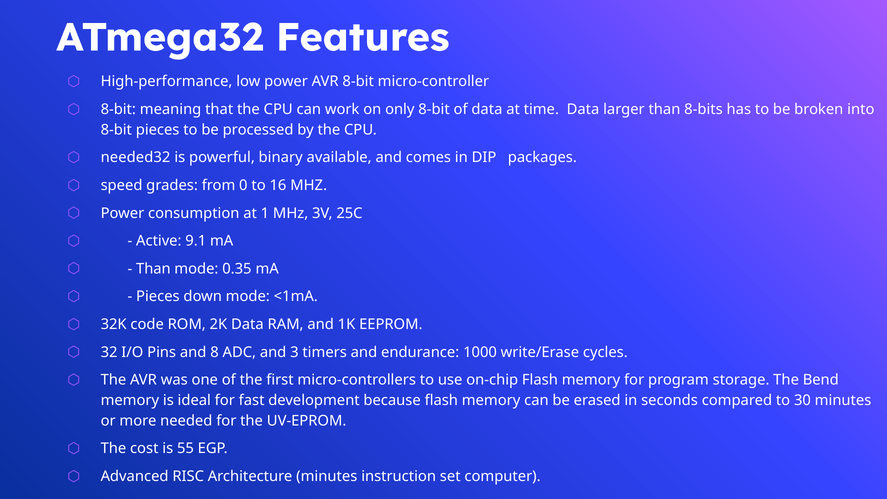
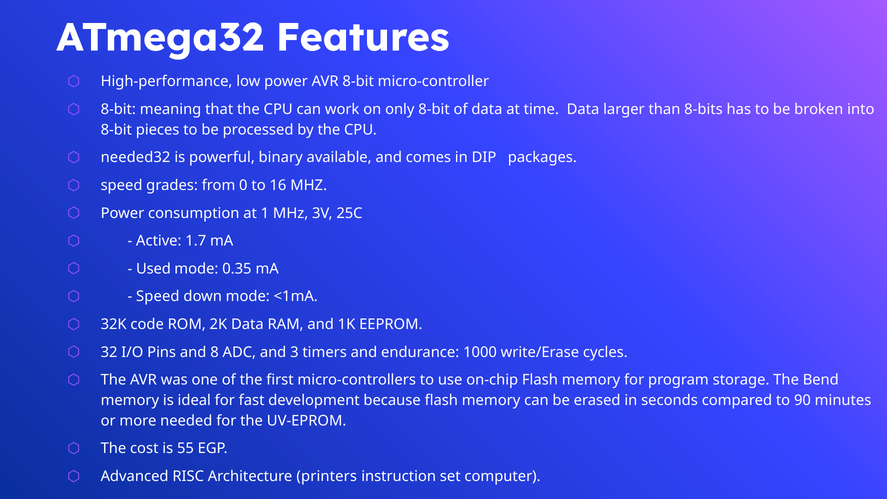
9.1: 9.1 -> 1.7 (196, 241)
Than: Than -> Used (153, 269)
Pieces: Pieces -> Speed (158, 297)
30: 30 -> 90 (802, 400)
Architecture minutes: minutes -> printers (327, 476)
